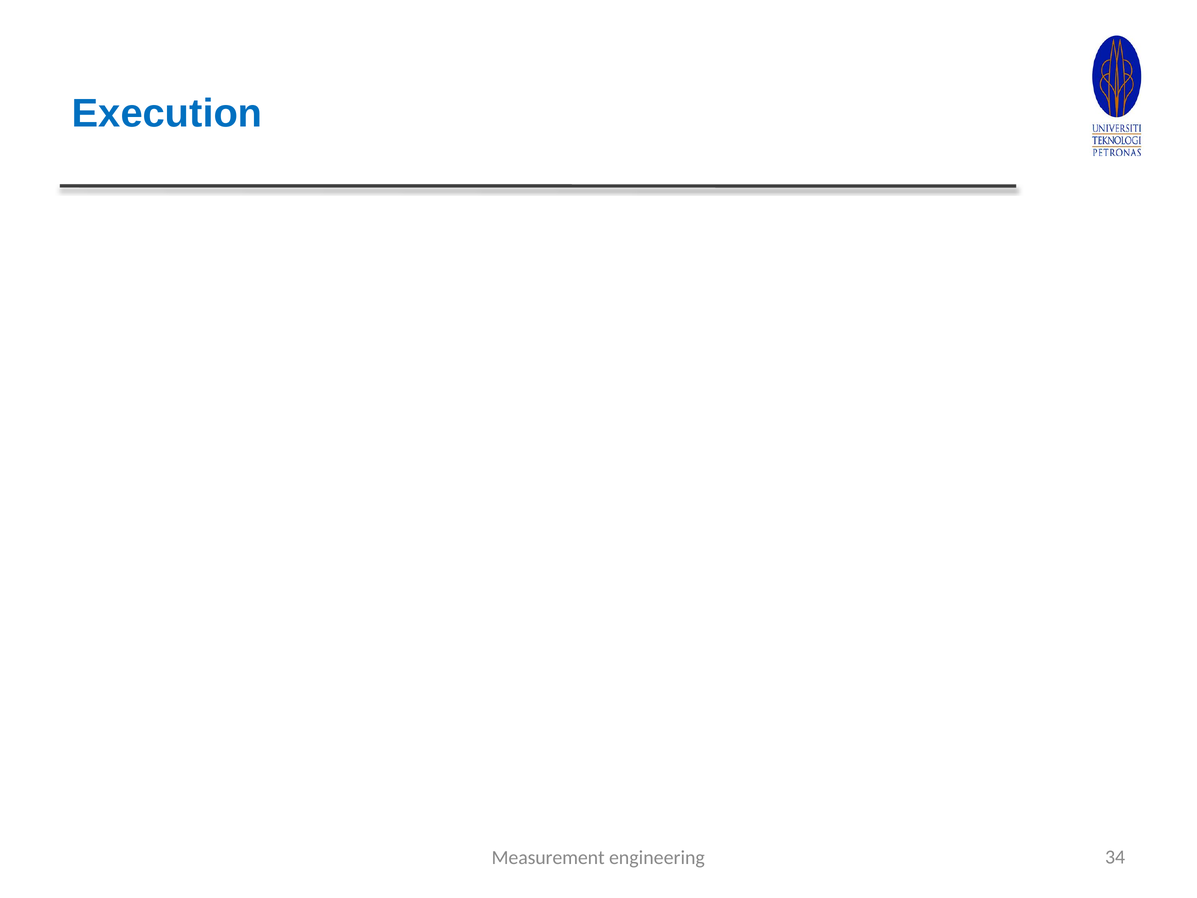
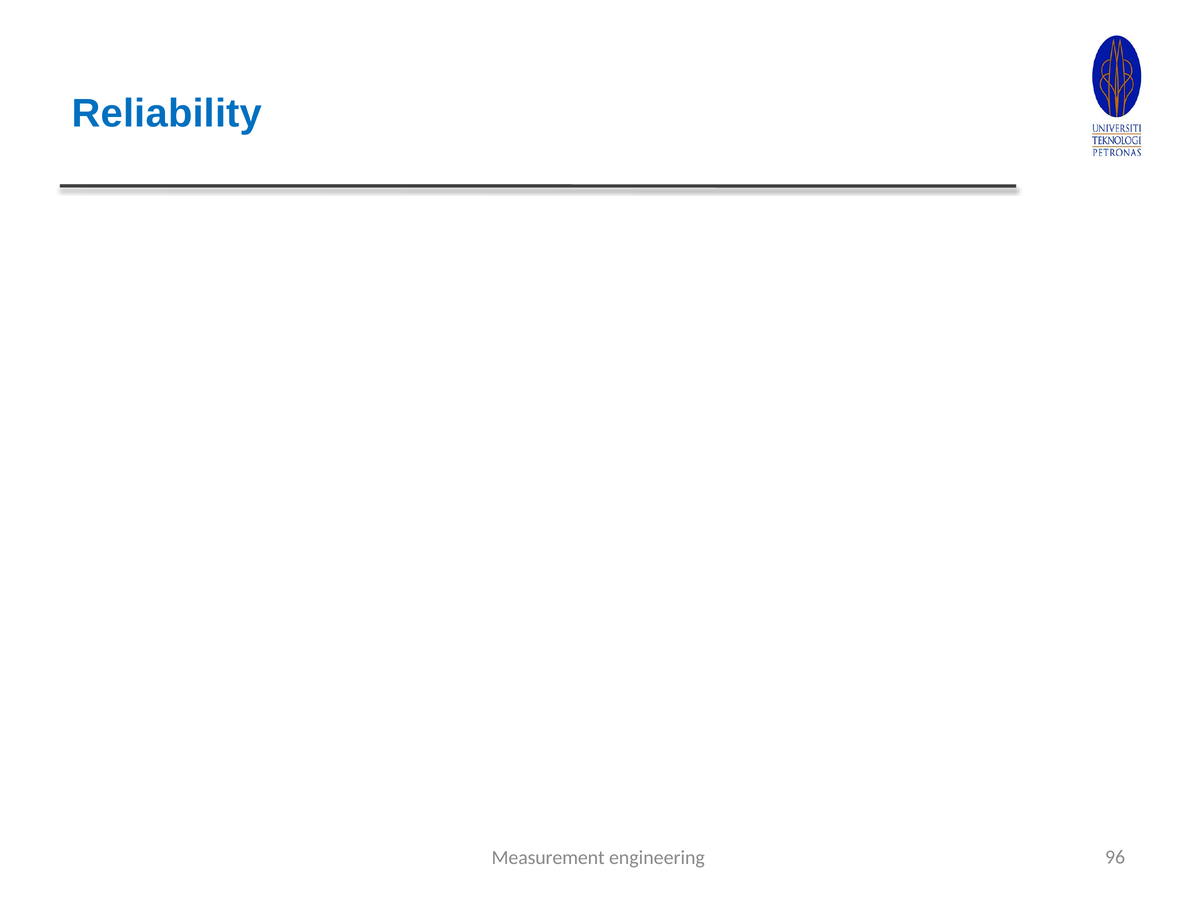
Execution: Execution -> Reliability (167, 114)
34: 34 -> 96 (1115, 857)
